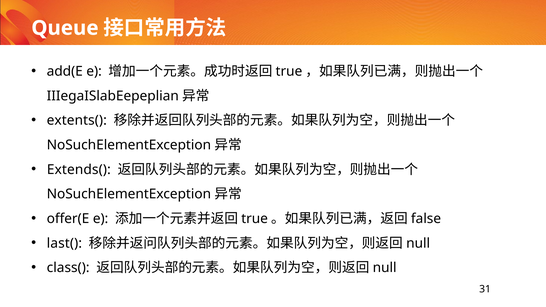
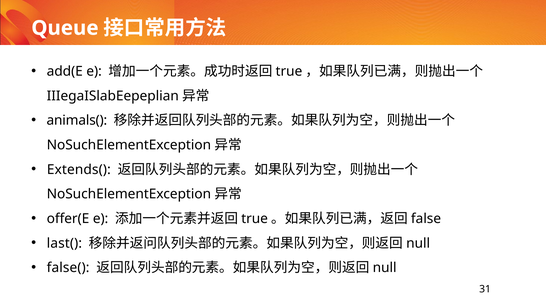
extents(: extents( -> animals( (77, 120)
class(: class( -> false( (68, 268)
